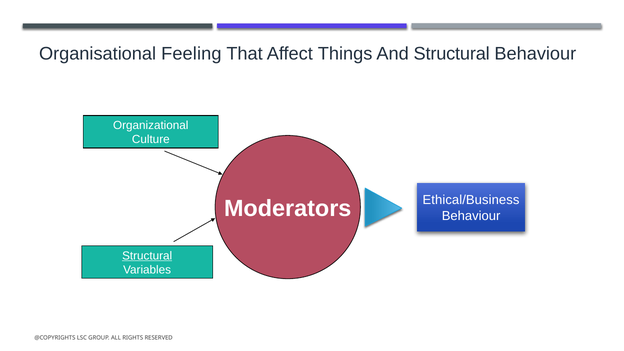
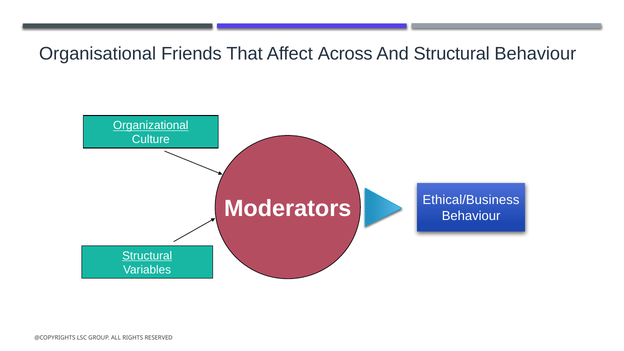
Feeling: Feeling -> Friends (191, 54)
Things: Things -> Across (345, 54)
Organizational underline: none -> present (151, 126)
